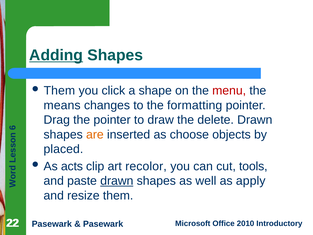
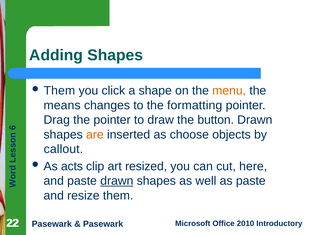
Adding underline: present -> none (56, 55)
menu colour: red -> orange (229, 91)
delete: delete -> button (216, 120)
placed: placed -> callout (63, 149)
recolor: recolor -> resized (146, 166)
tools: tools -> here (253, 166)
as apply: apply -> paste (251, 181)
